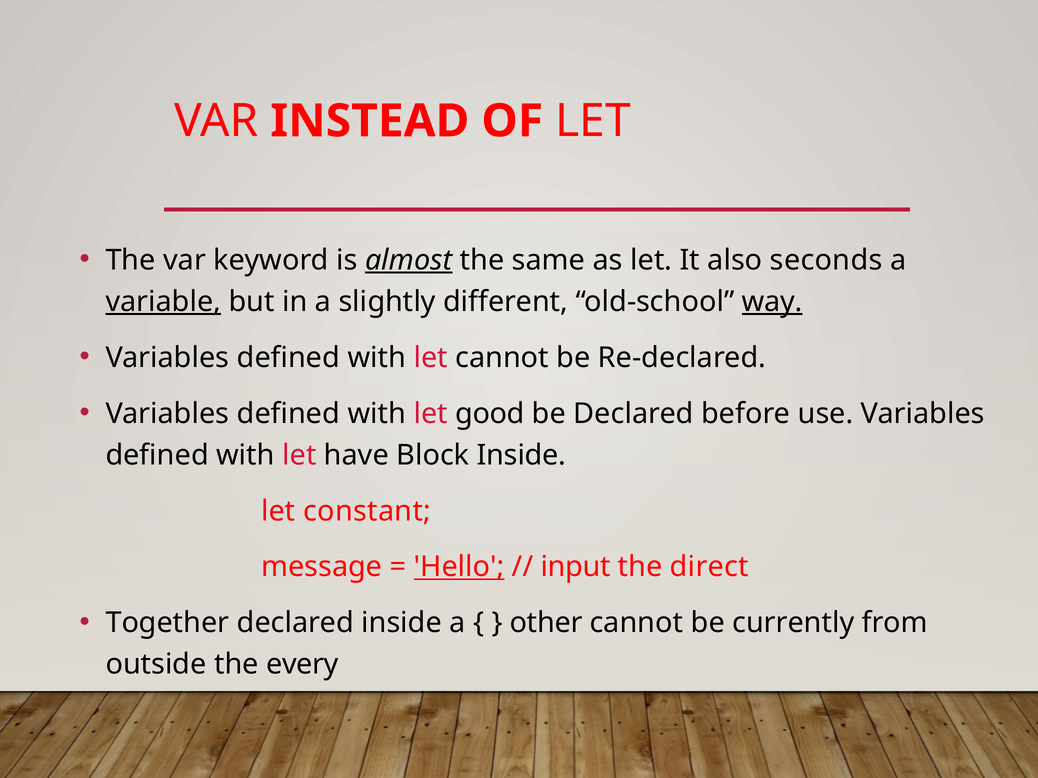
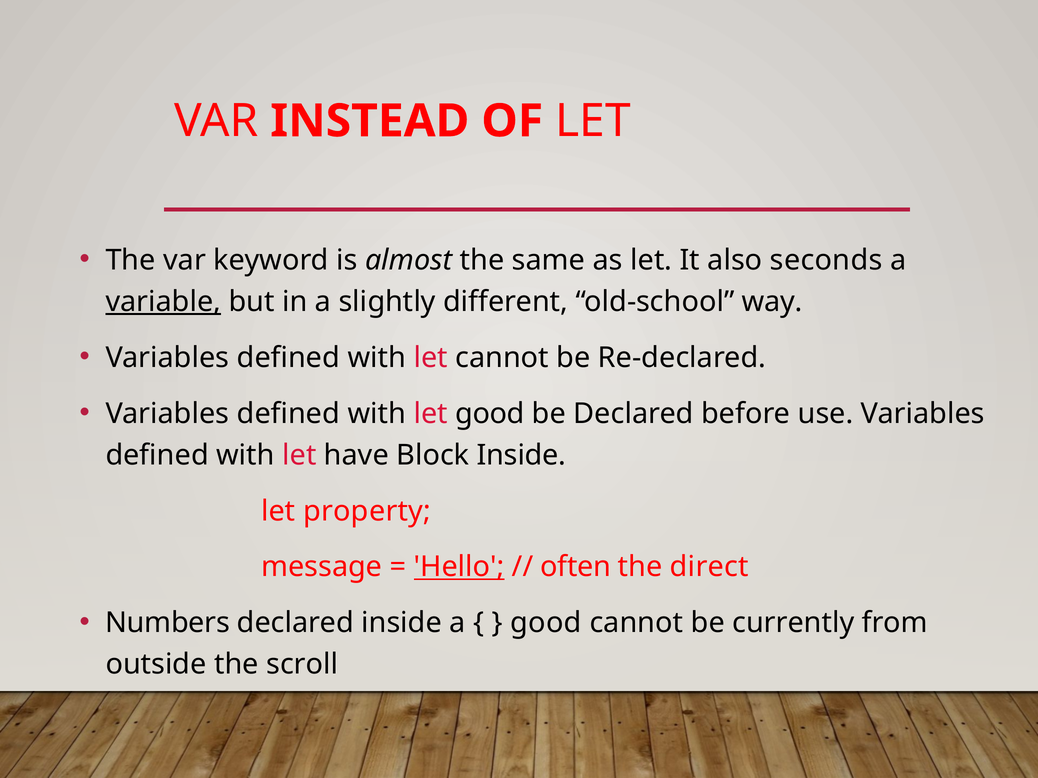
almost underline: present -> none (409, 260)
way underline: present -> none (772, 302)
constant: constant -> property (367, 511)
input: input -> often (576, 567)
Together: Together -> Numbers (168, 623)
other: other -> good (546, 623)
every: every -> scroll (302, 665)
